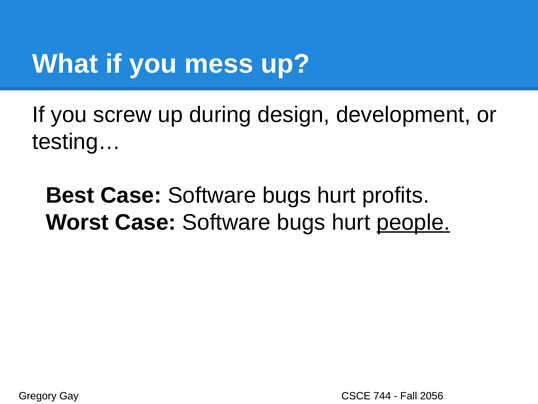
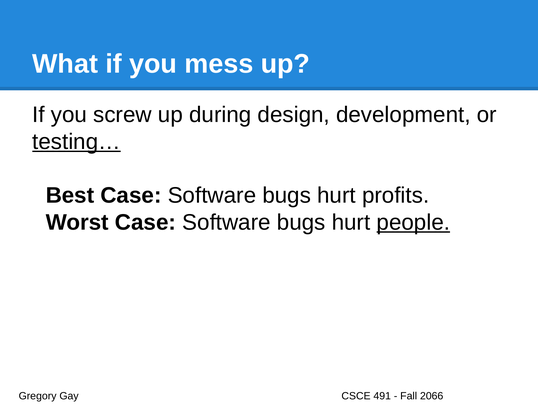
testing… underline: none -> present (76, 141)
744: 744 -> 491 (382, 396)
2056: 2056 -> 2066 (432, 396)
